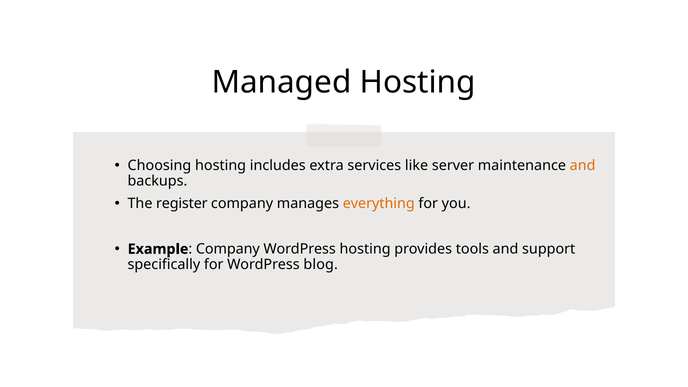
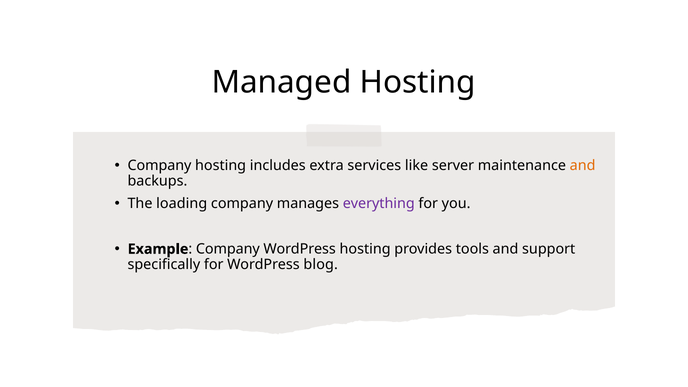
Choosing: Choosing -> Company (159, 166)
register: register -> loading (182, 204)
everything colour: orange -> purple (379, 204)
